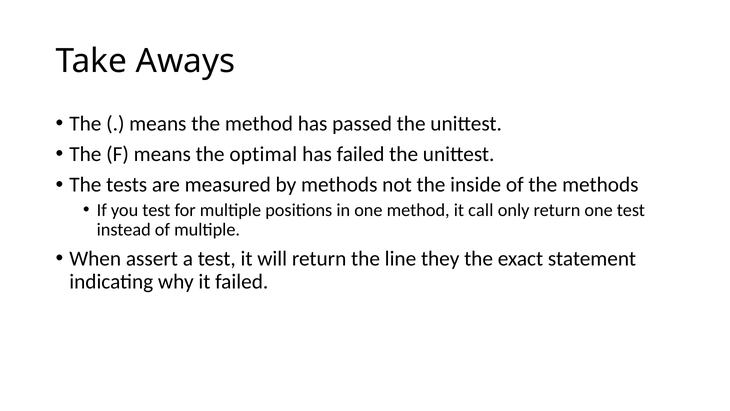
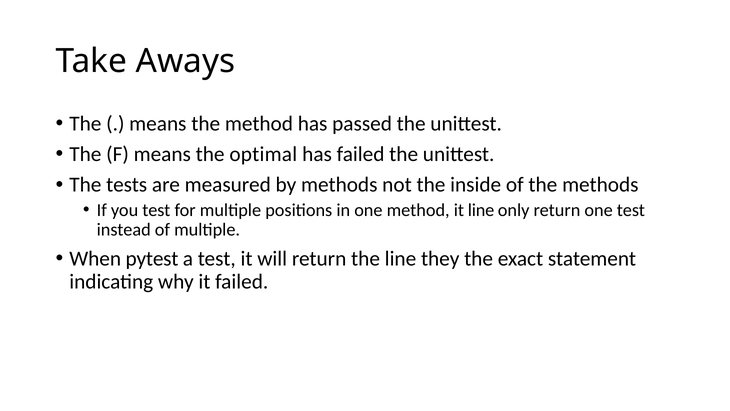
it call: call -> line (481, 210)
assert: assert -> pytest (152, 258)
